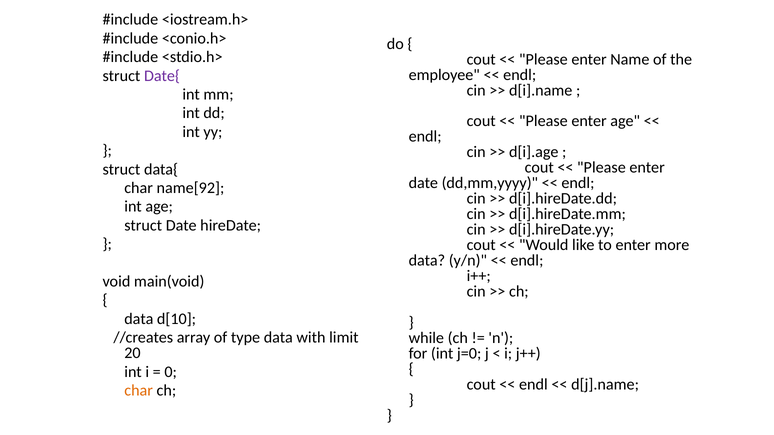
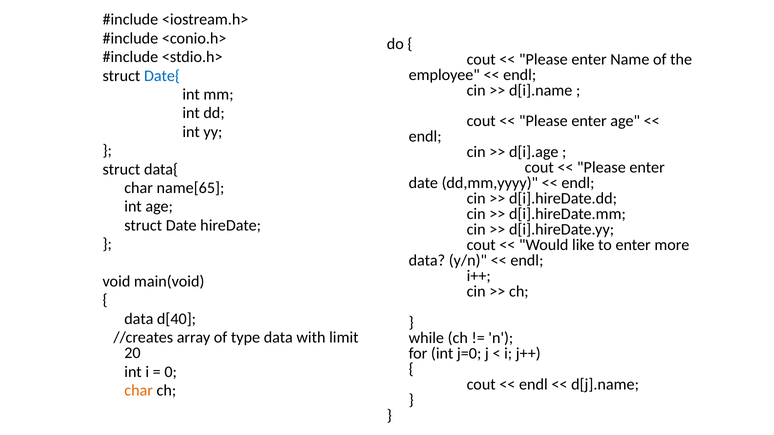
Date{ colour: purple -> blue (162, 76)
name[92: name[92 -> name[65 (190, 188)
d[10: d[10 -> d[40 (176, 319)
